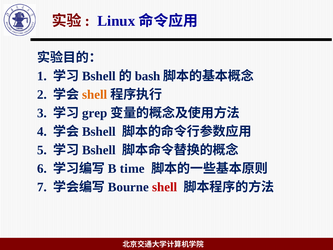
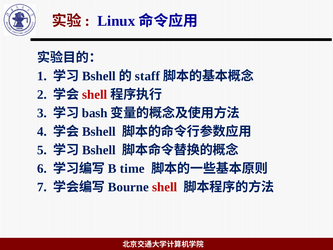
bash: bash -> staff (147, 76)
shell colour: orange -> red (95, 94)
grep: grep -> bash (95, 113)
